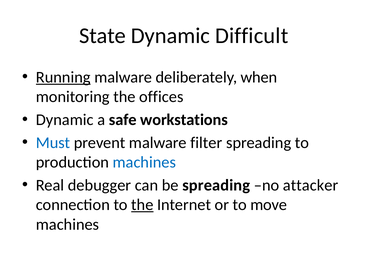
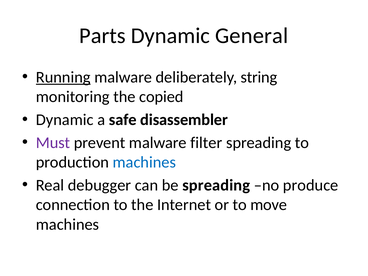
State: State -> Parts (102, 36)
Difficult: Difficult -> General (252, 36)
when: when -> string (259, 77)
offices: offices -> copied (161, 97)
workstations: workstations -> disassembler (184, 120)
Must colour: blue -> purple (53, 143)
attacker: attacker -> produce (311, 185)
the underline: present -> none (142, 205)
